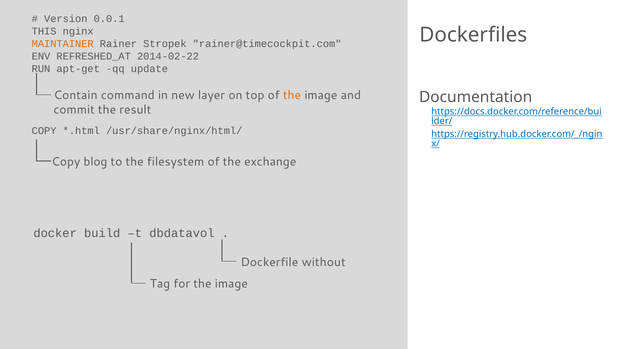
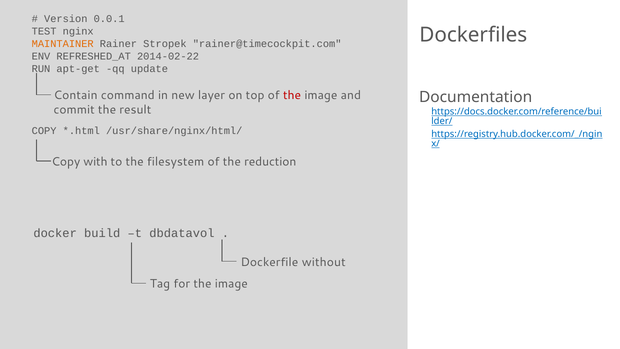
THIS: THIS -> TEST (44, 31)
the colour: orange -> red (292, 95)
blog: blog -> with (95, 162)
exchange: exchange -> reduction (270, 162)
